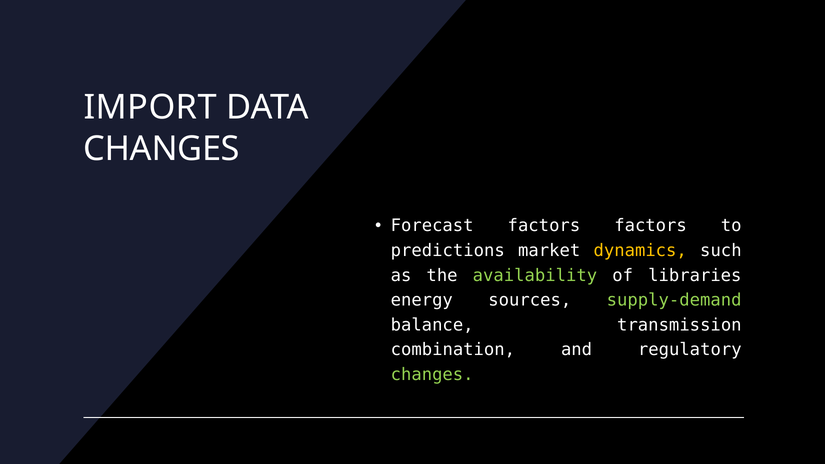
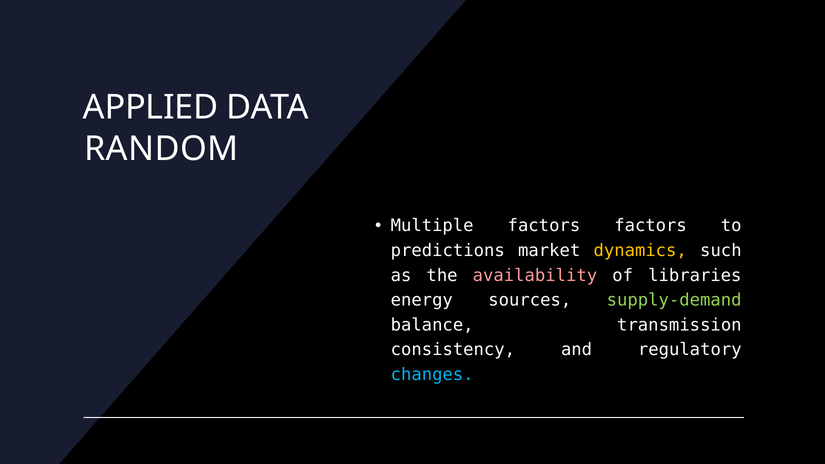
IMPORT: IMPORT -> APPLIED (151, 108)
CHANGES: CHANGES -> RANDOM (161, 149)
Forecast: Forecast -> Multiple (432, 226)
availability colour: light green -> pink (535, 275)
combination: combination -> consistency (453, 350)
changes colour: light green -> light blue (432, 374)
